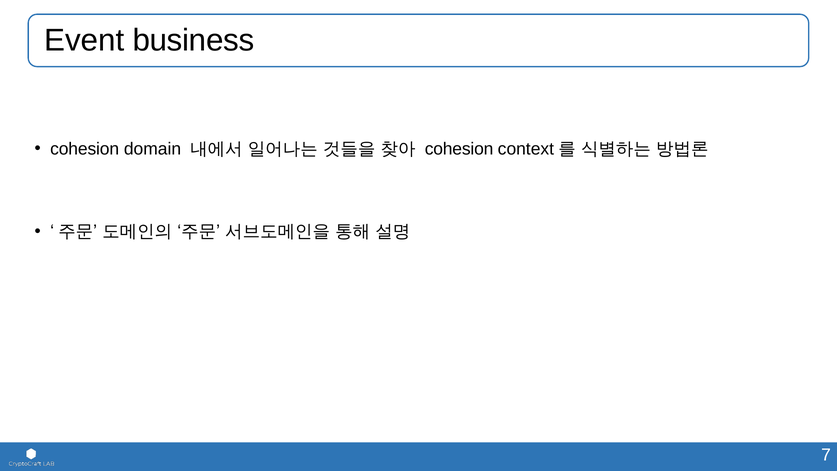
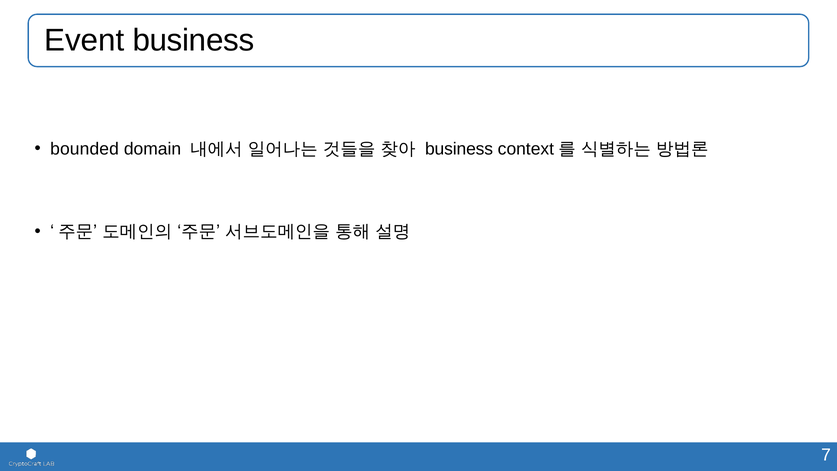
cohesion: cohesion -> bounded (85, 149)
cohesion: cohesion -> business (459, 149)
